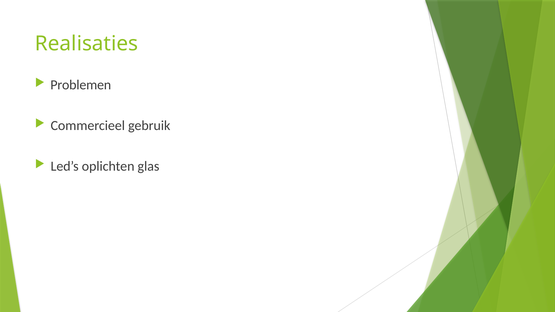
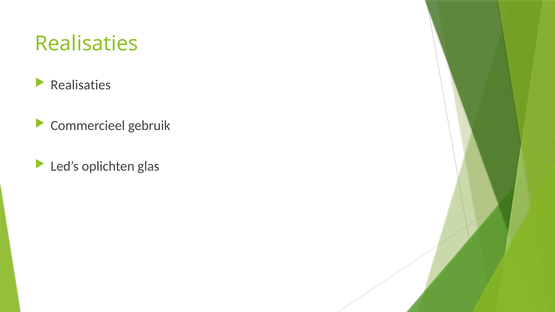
Problemen: Problemen -> Realisaties (81, 85)
